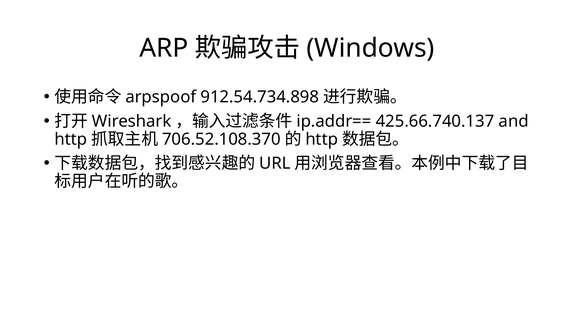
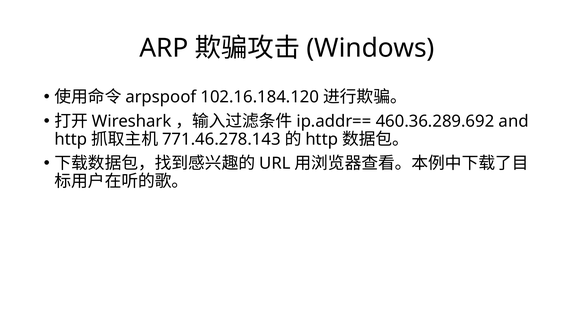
912.54.734.898: 912.54.734.898 -> 102.16.184.120 (260, 97)
425.66.740.137: 425.66.740.137 -> 460.36.289.692 (435, 121)
706.52.108.370: 706.52.108.370 -> 771.46.278.143 (221, 139)
